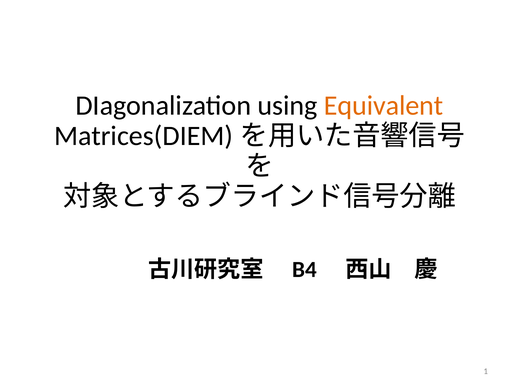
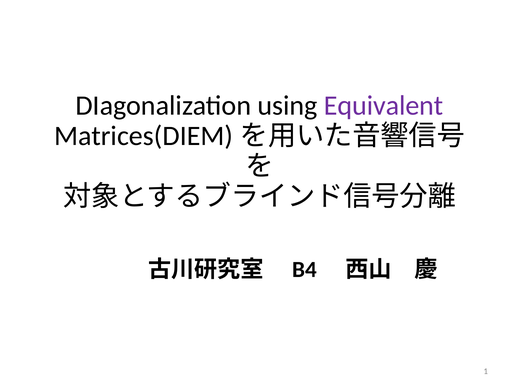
Equivalent colour: orange -> purple (384, 106)
